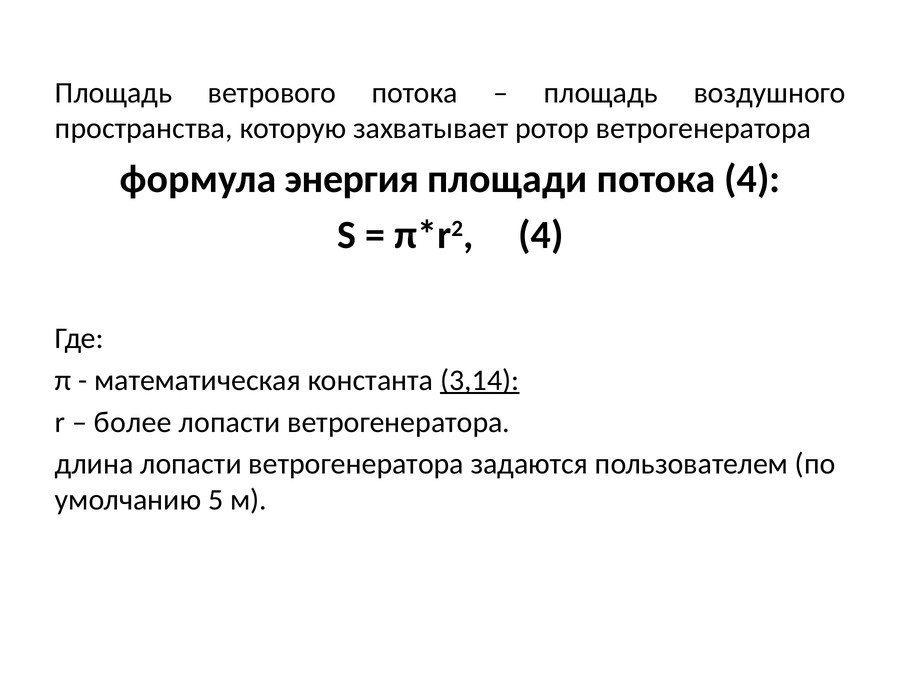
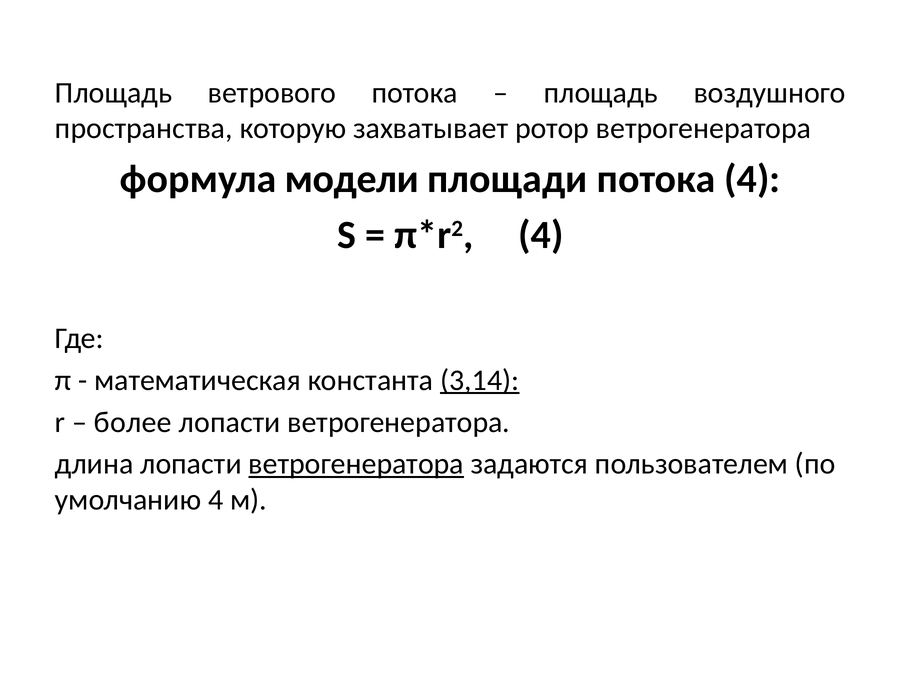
энергия: энергия -> модели (352, 179)
ветрогенератора underline: none -> present (356, 464)
умолчанию 5: 5 -> 4 (216, 500)
